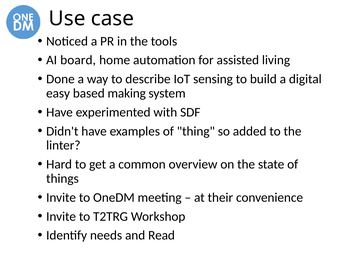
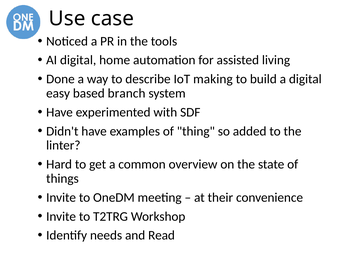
AI board: board -> digital (78, 60)
sensing: sensing -> making (213, 79)
making: making -> branch (127, 93)
